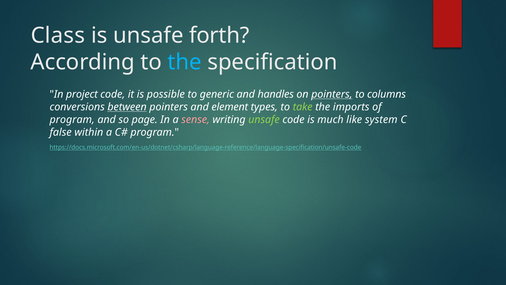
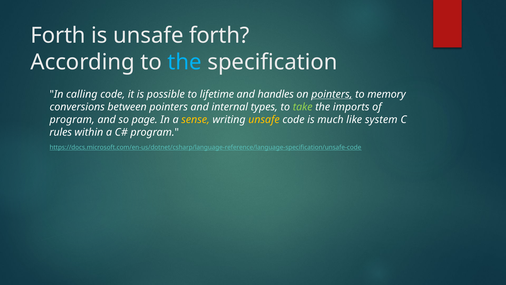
Class: Class -> Forth (58, 36)
project: project -> calling (82, 94)
generic: generic -> lifetime (217, 94)
columns: columns -> memory (387, 94)
between underline: present -> none (127, 107)
element: element -> internal (230, 107)
sense colour: pink -> yellow (196, 119)
unsafe colour: light green -> yellow (264, 119)
false: false -> rules (61, 132)
